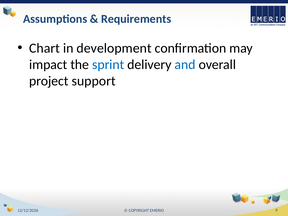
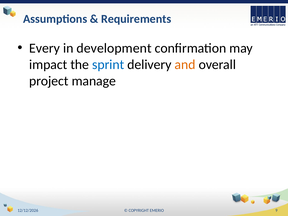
Chart: Chart -> Every (45, 48)
and colour: blue -> orange (185, 65)
support: support -> manage (94, 81)
